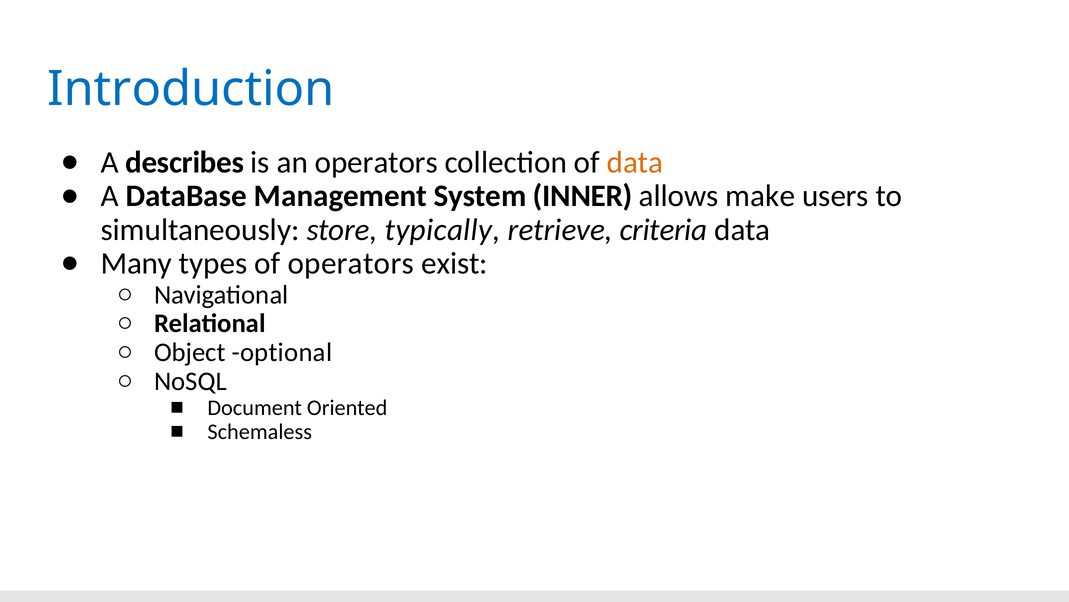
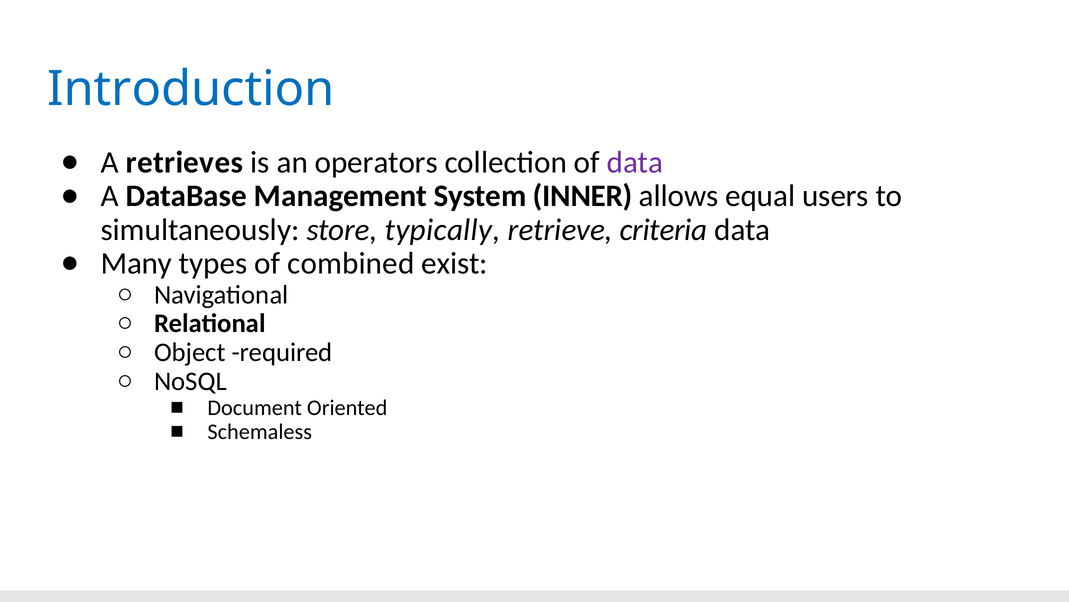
describes: describes -> retrieves (184, 162)
data colour: orange -> purple (635, 162)
make: make -> equal (760, 196)
of operators: operators -> combined (351, 263)
optional: optional -> required (282, 352)
